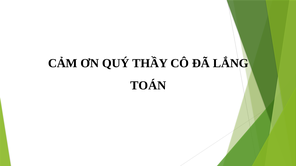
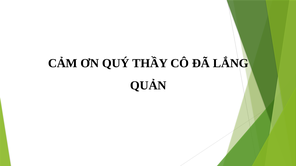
TOÁN: TOÁN -> QUẢN (148, 86)
